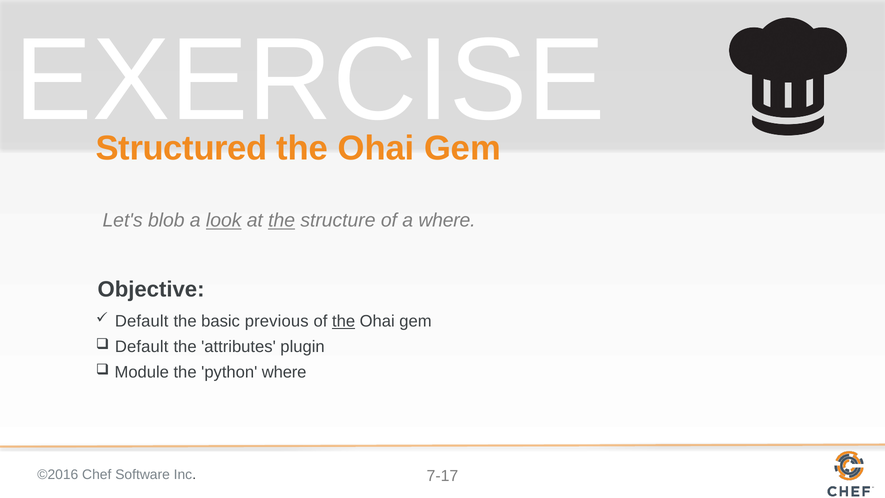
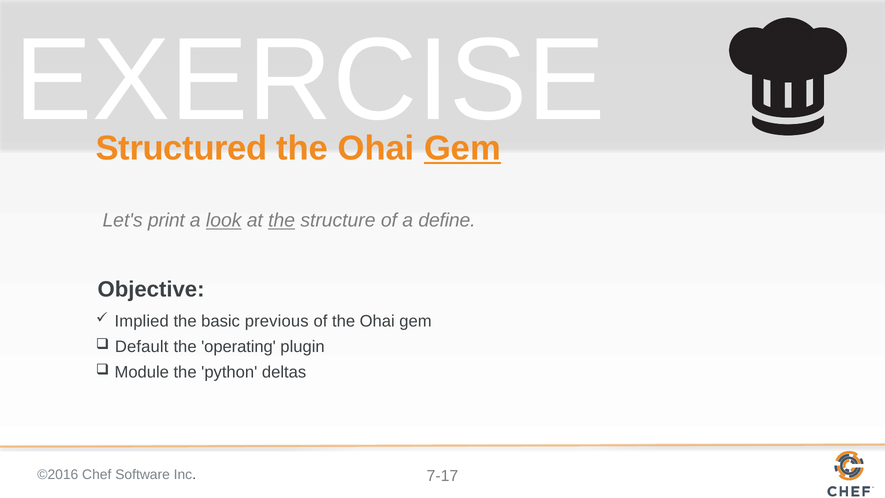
Gem underline: none -> present (463, 148)
blob: blob -> print (166, 220)
a where: where -> define (447, 220)
Default: Default -> Implied (142, 321)
the underline: present -> none (344, 321)
attributes: attributes -> operating (239, 347)
python where: where -> deltas (284, 372)
